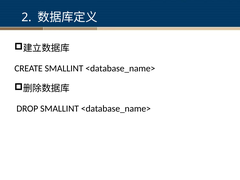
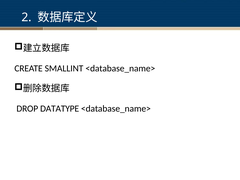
DROP SMALLINT: SMALLINT -> DATATYPE (60, 109)
